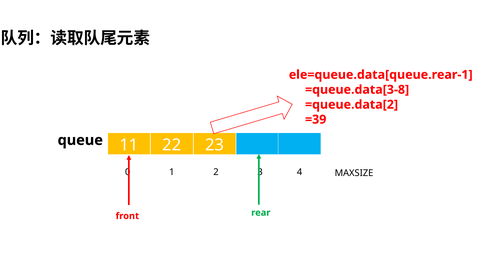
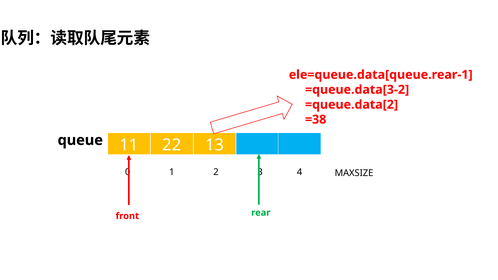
=queue.data[3-8: =queue.data[3-8 -> =queue.data[3-2 (357, 90)
=39: =39 -> =38 (316, 120)
23: 23 -> 13 (215, 145)
